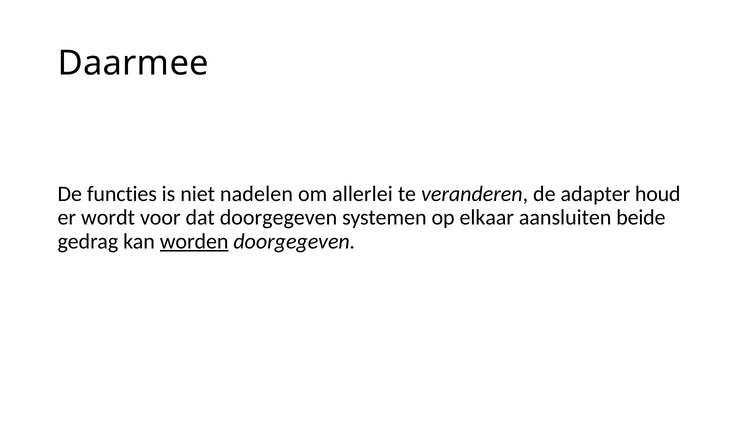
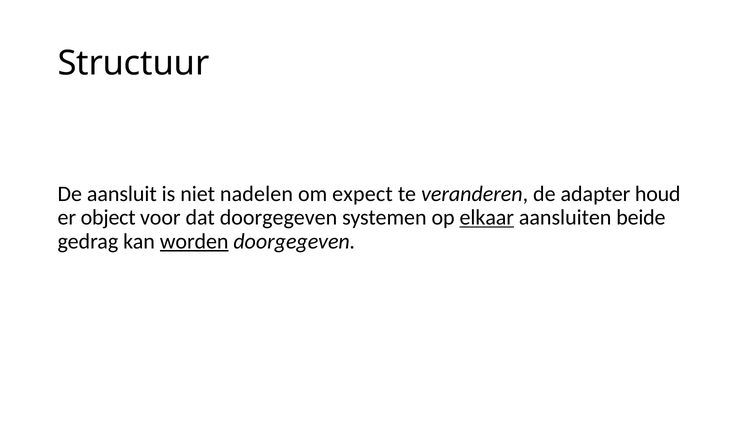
Daarmee: Daarmee -> Structuur (133, 63)
functies: functies -> aansluit (122, 194)
allerlei: allerlei -> expect (362, 194)
wordt: wordt -> object (108, 217)
elkaar underline: none -> present (487, 217)
